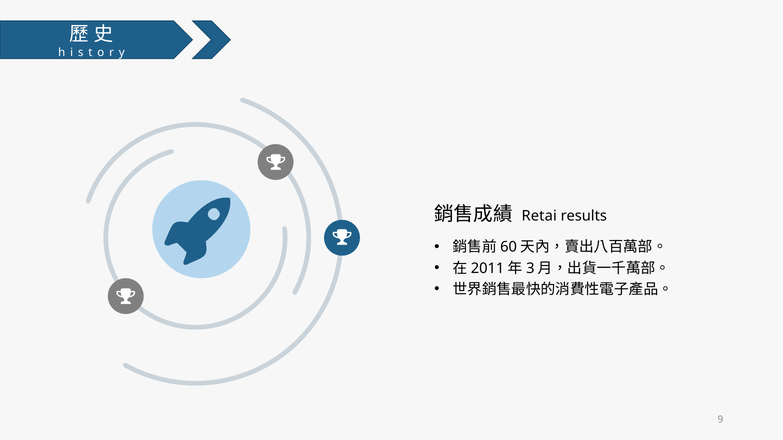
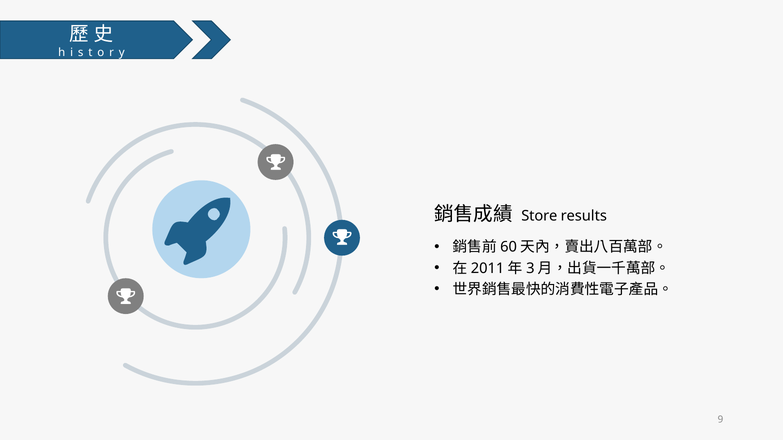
Retai: Retai -> Store (539, 216)
